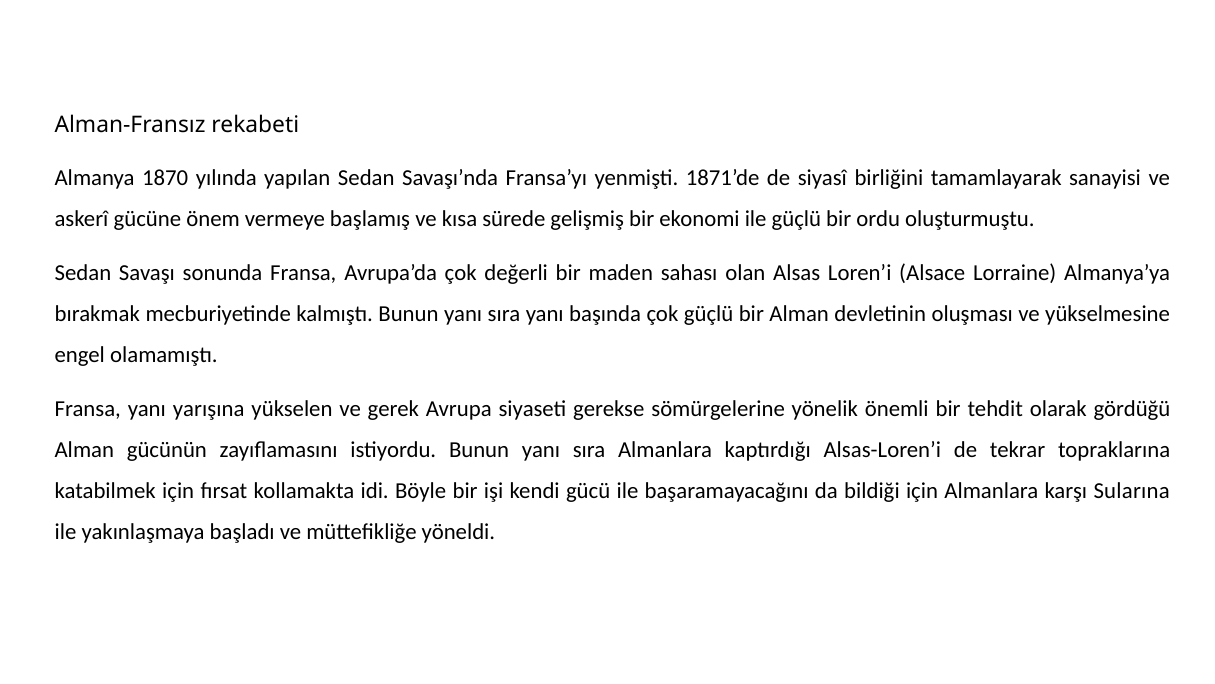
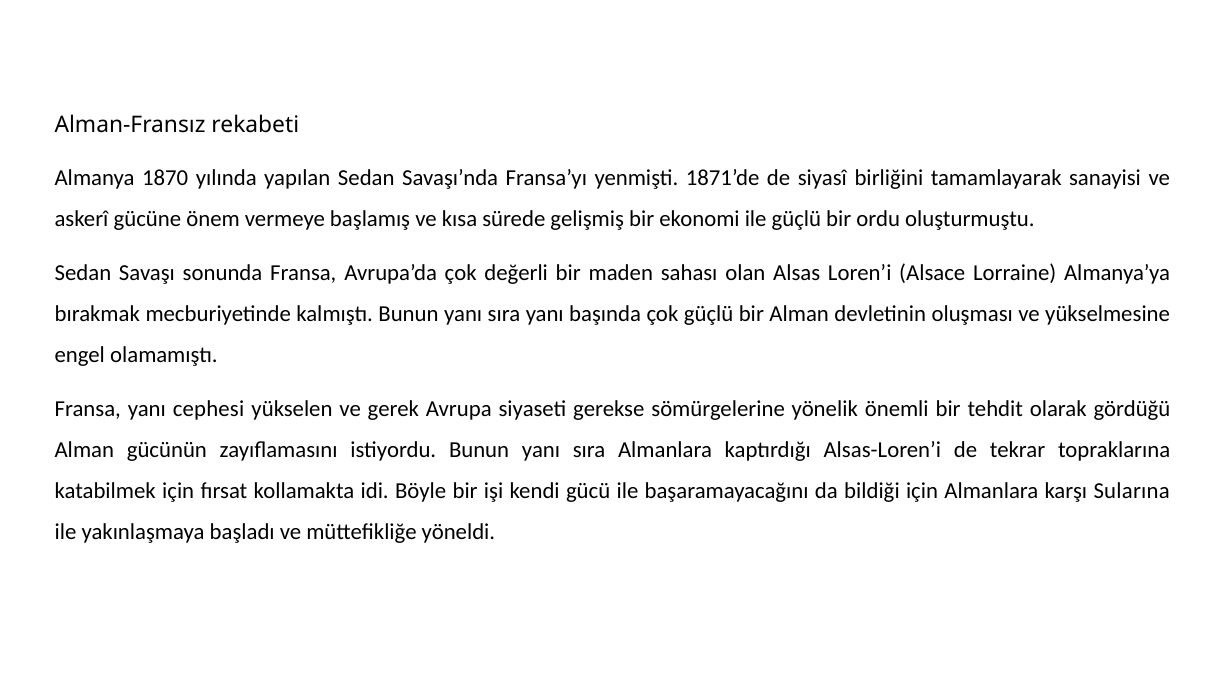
yarışına: yarışına -> cephesi (209, 409)
